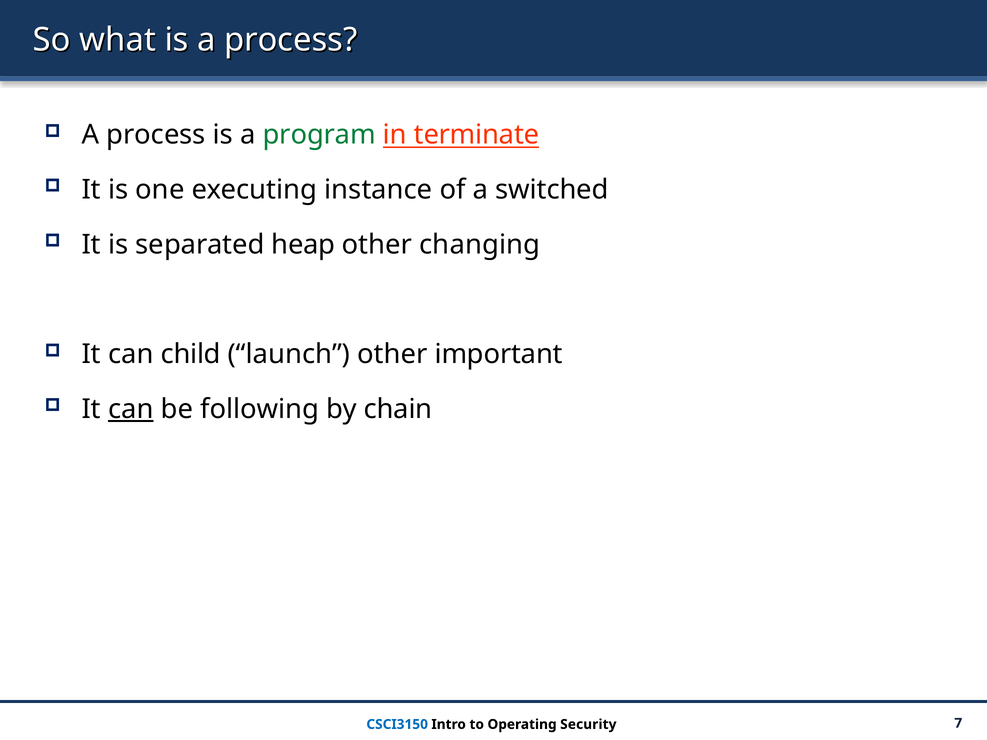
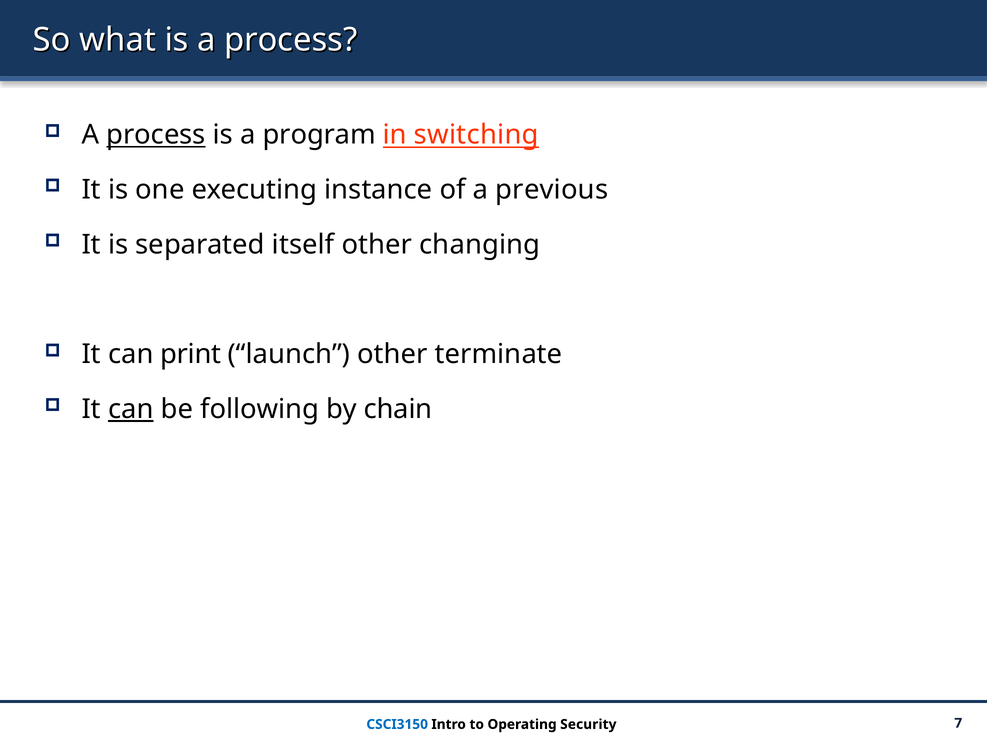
process underline: none -> present (156, 135)
program colour: green -> black (319, 135)
terminate: terminate -> switching (476, 135)
switched: switched -> previous (552, 190)
heap: heap -> itself (303, 245)
child: child -> print (191, 354)
important: important -> terminate (499, 354)
